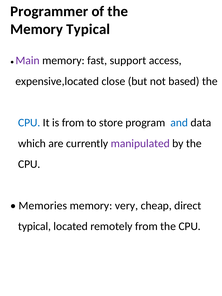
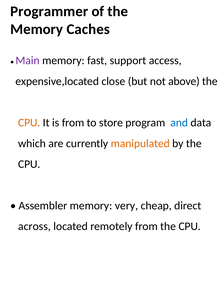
Memory Typical: Typical -> Caches (88, 29)
based: based -> above (184, 81)
CPU colour: blue -> orange (29, 123)
manipulated colour: purple -> orange (140, 143)
Memories: Memories -> Assembler (43, 206)
typical: typical -> across (34, 226)
